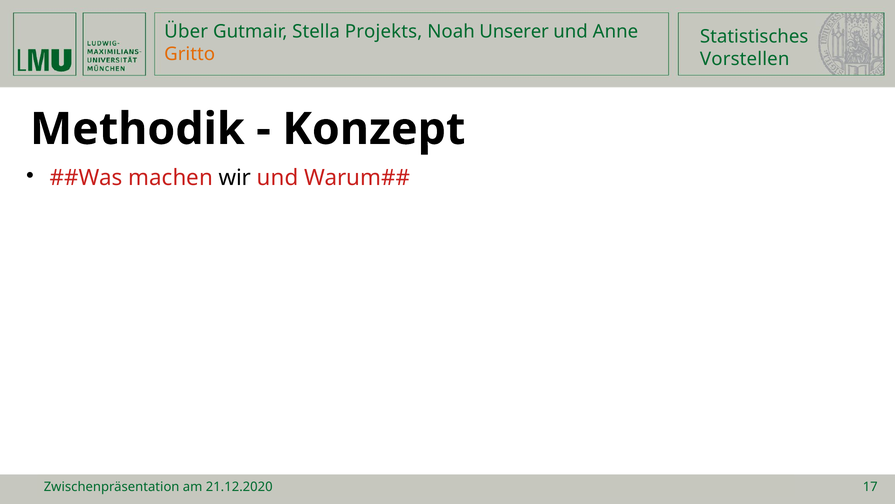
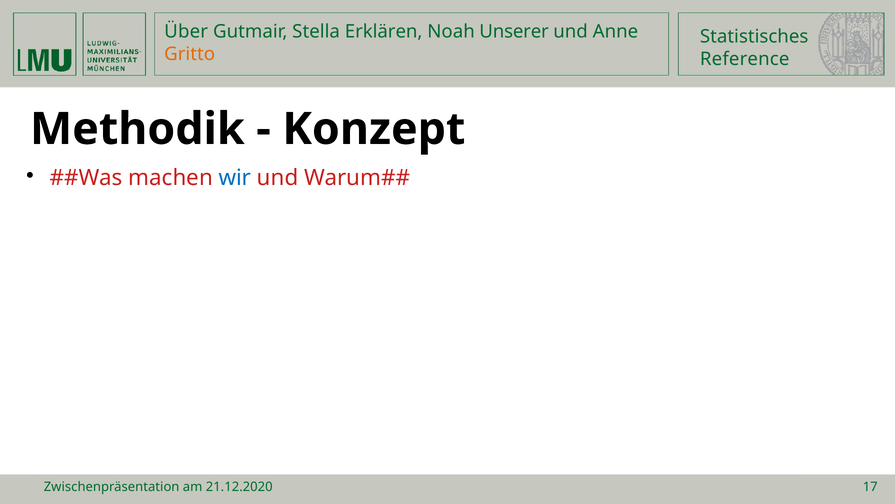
Projekts: Projekts -> Erklären (384, 31)
Vorstellen: Vorstellen -> Reference (745, 59)
wir colour: black -> blue (235, 178)
